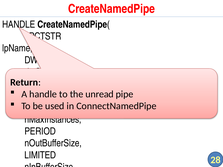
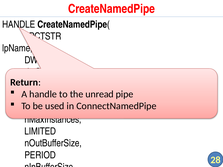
PERIOD: PERIOD -> LIMITED (40, 132)
LIMITED: LIMITED -> PERIOD (40, 155)
